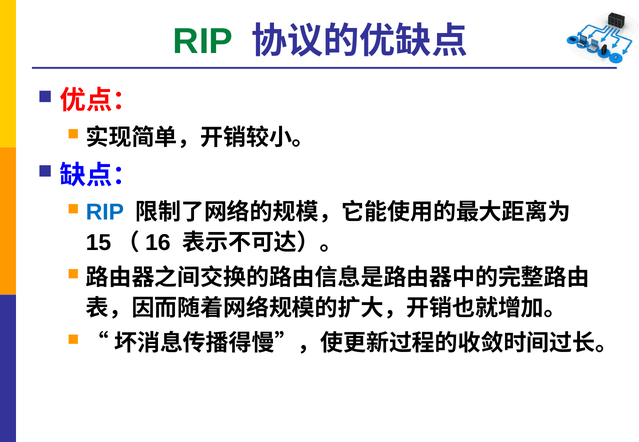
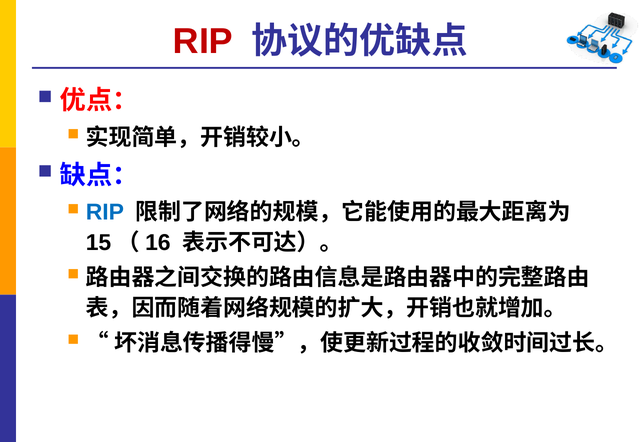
RIP colour: green -> red (203, 41)
